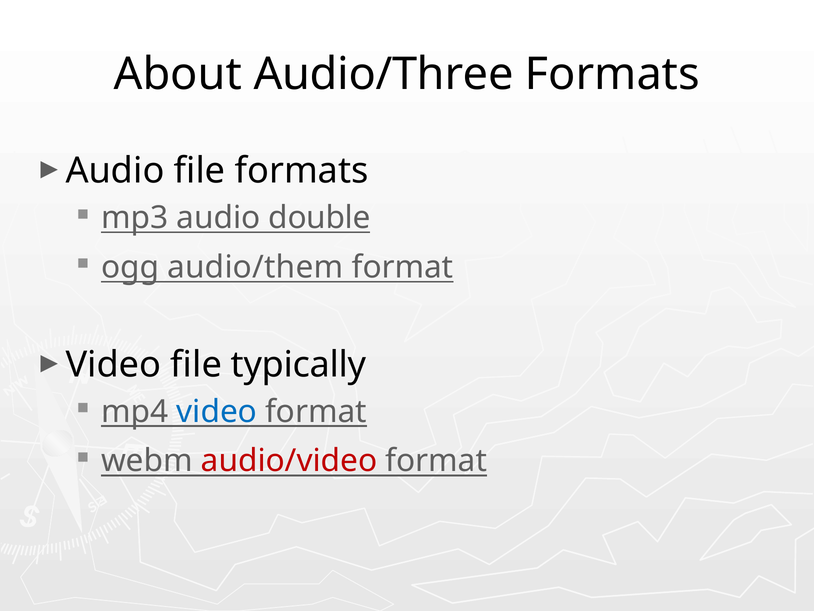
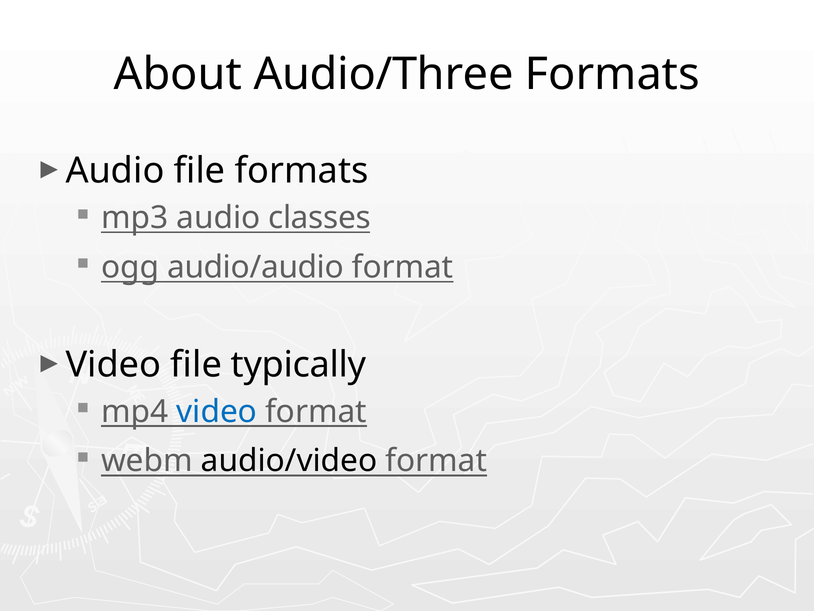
double: double -> classes (320, 218)
audio/them: audio/them -> audio/audio (256, 267)
audio/video colour: red -> black (289, 461)
